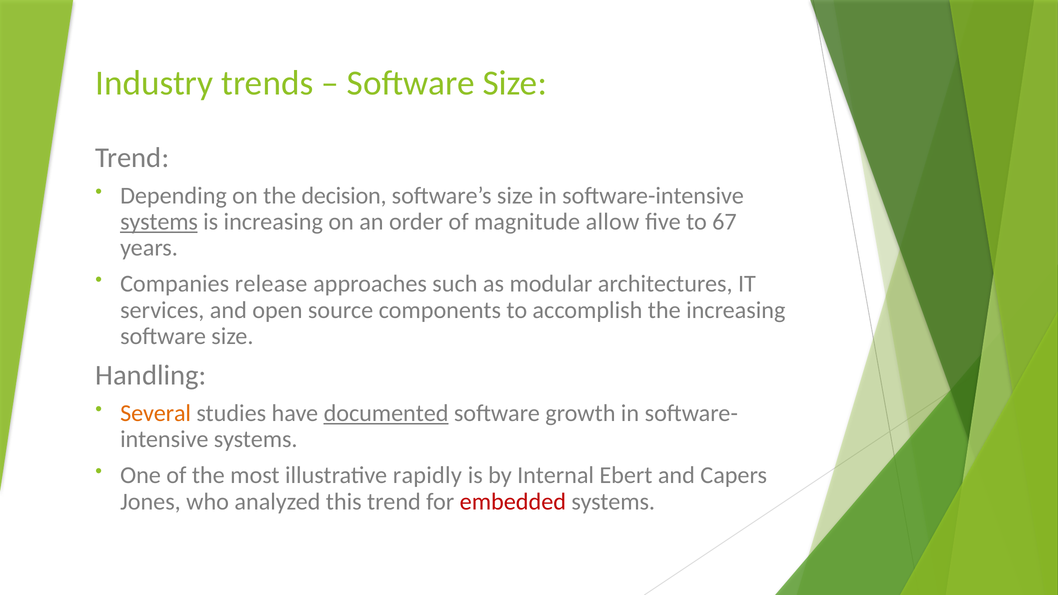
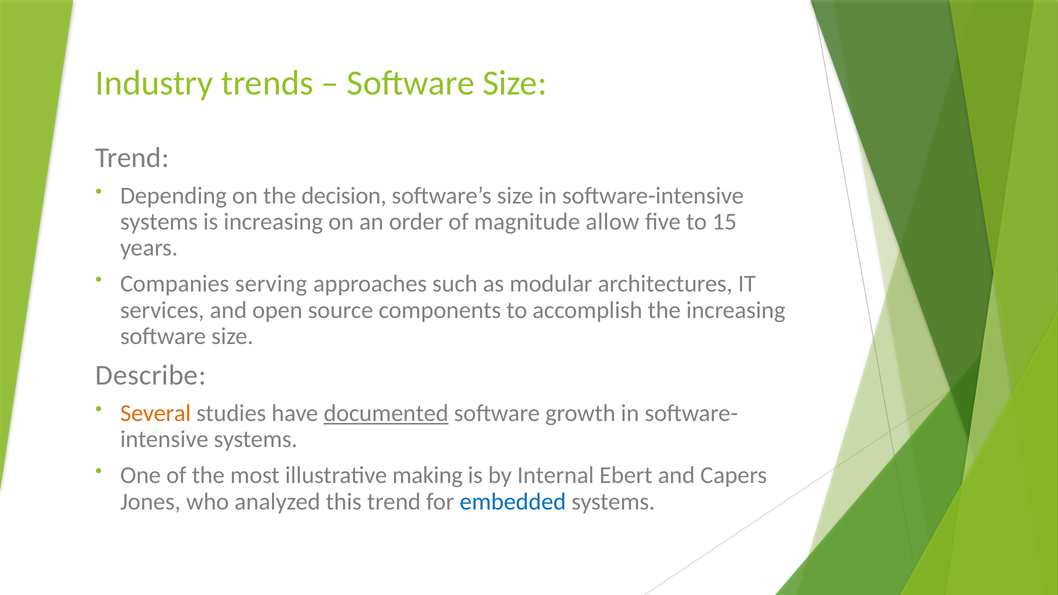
systems underline: present -> none (159, 222)
67: 67 -> 15 (724, 222)
release: release -> serving (271, 284)
Handling: Handling -> Describe (151, 375)
rapidly: rapidly -> making (428, 476)
embedded colour: red -> blue (513, 502)
